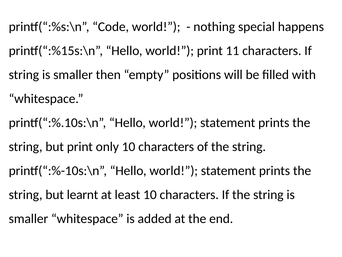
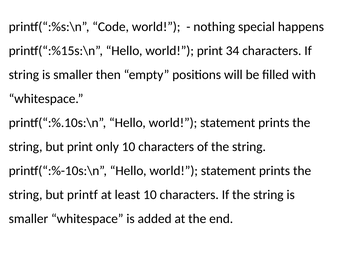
11: 11 -> 34 (233, 51)
learnt: learnt -> printf (82, 194)
